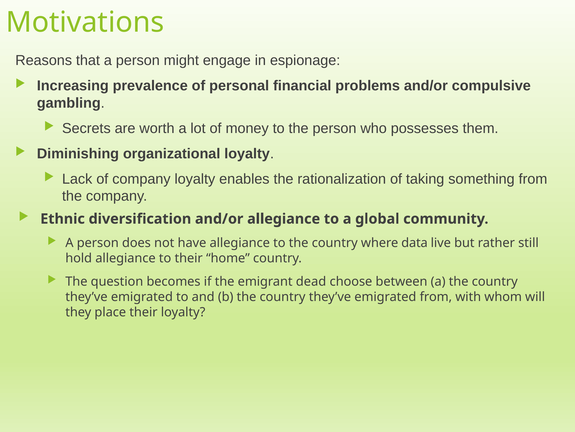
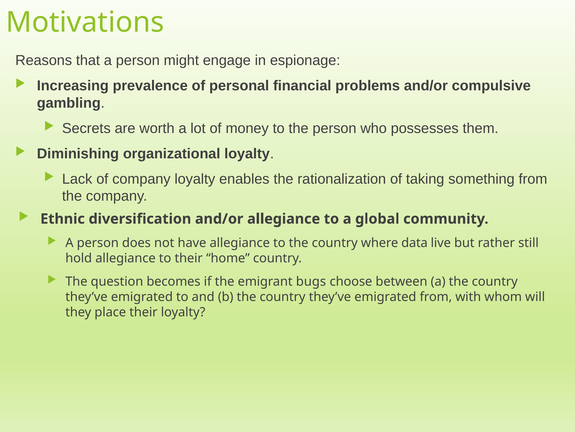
dead: dead -> bugs (311, 281)
